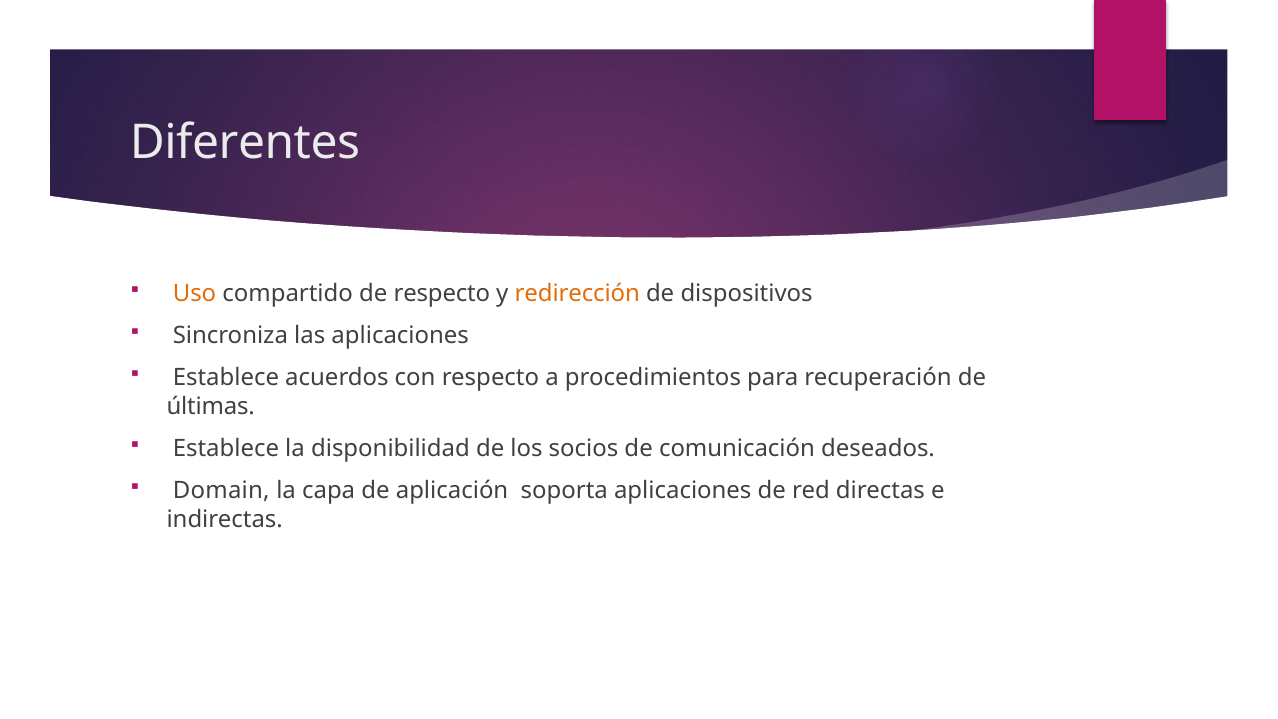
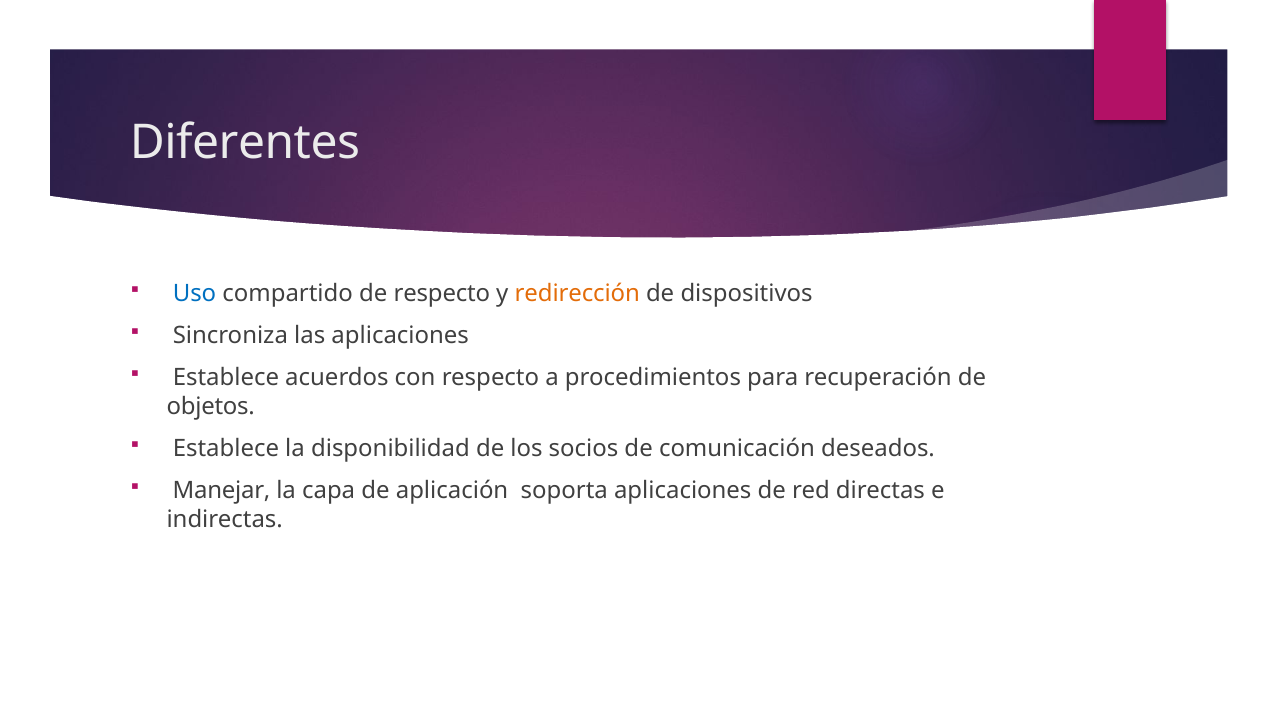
Uso colour: orange -> blue (195, 294)
últimas: últimas -> objetos (211, 407)
Domain: Domain -> Manejar (222, 491)
